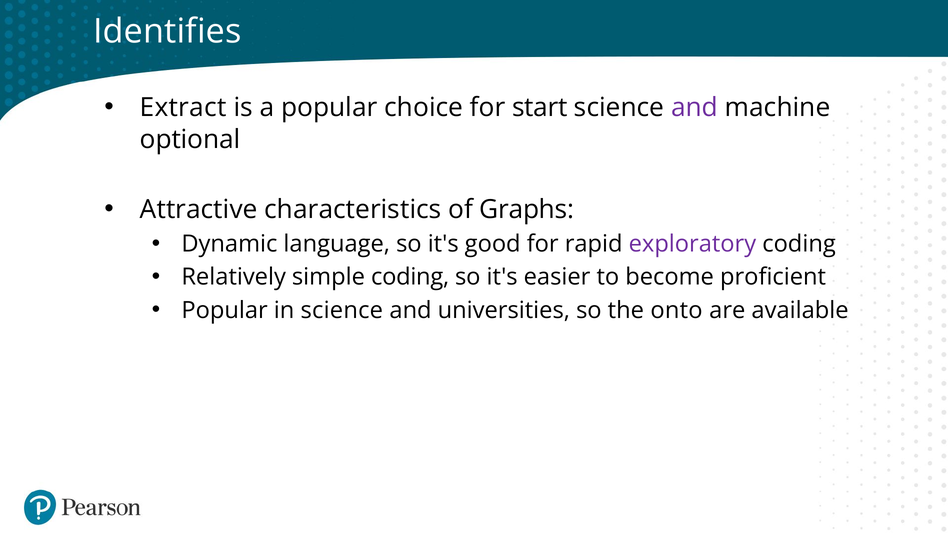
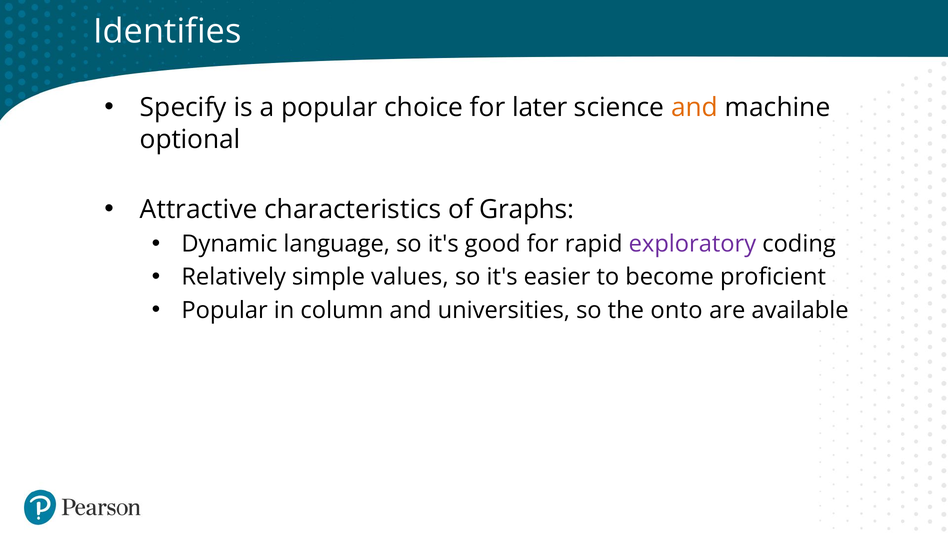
Extract: Extract -> Specify (183, 108)
start: start -> later (540, 108)
and colour: purple -> orange (694, 108)
simple coding: coding -> values (410, 277)
in science: science -> column (342, 310)
